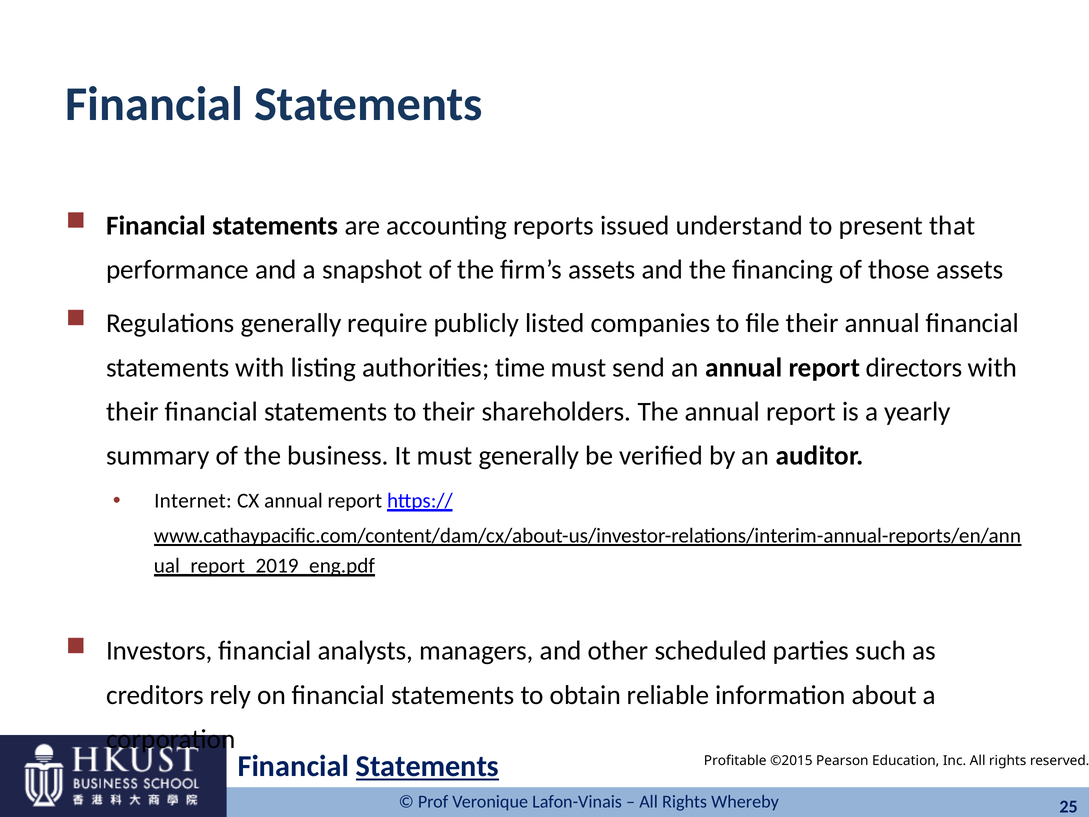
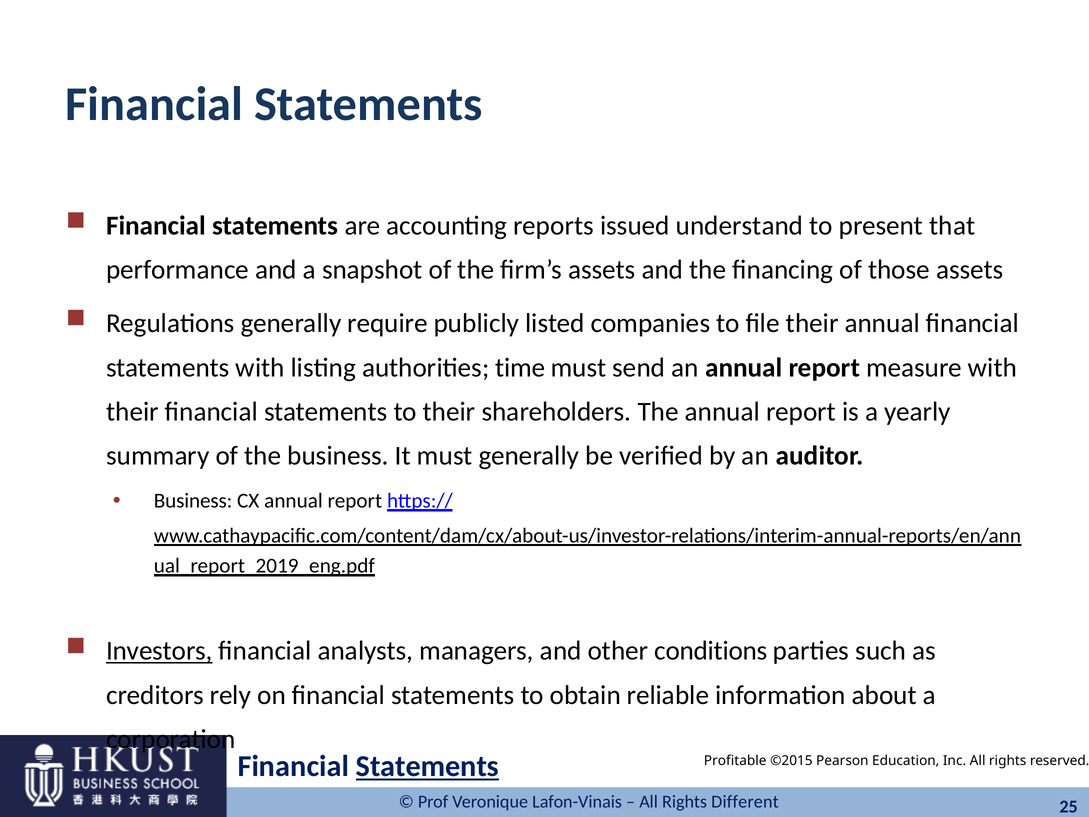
directors: directors -> measure (914, 367)
Internet: Internet -> Business (193, 501)
Investors underline: none -> present (159, 651)
scheduled: scheduled -> conditions (711, 651)
Whereby: Whereby -> Different (745, 802)
